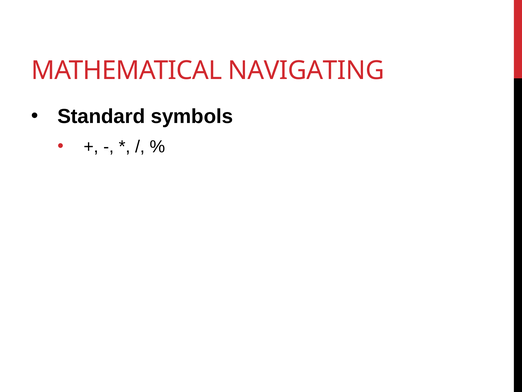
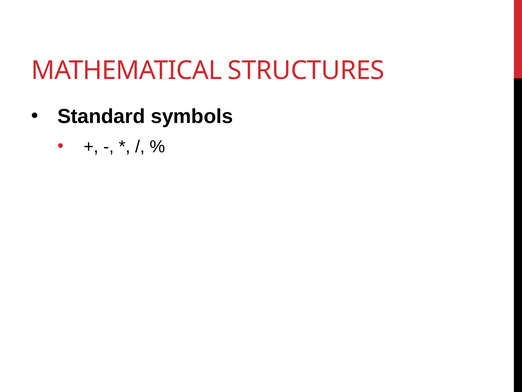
NAVIGATING: NAVIGATING -> STRUCTURES (306, 71)
